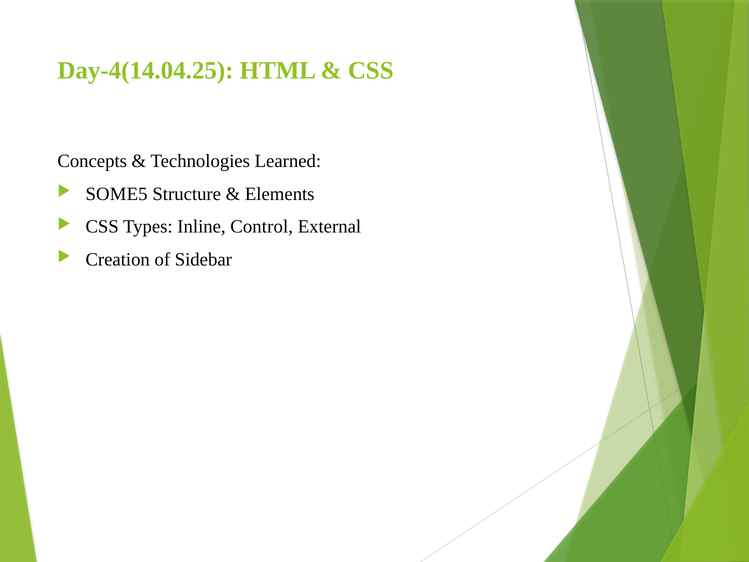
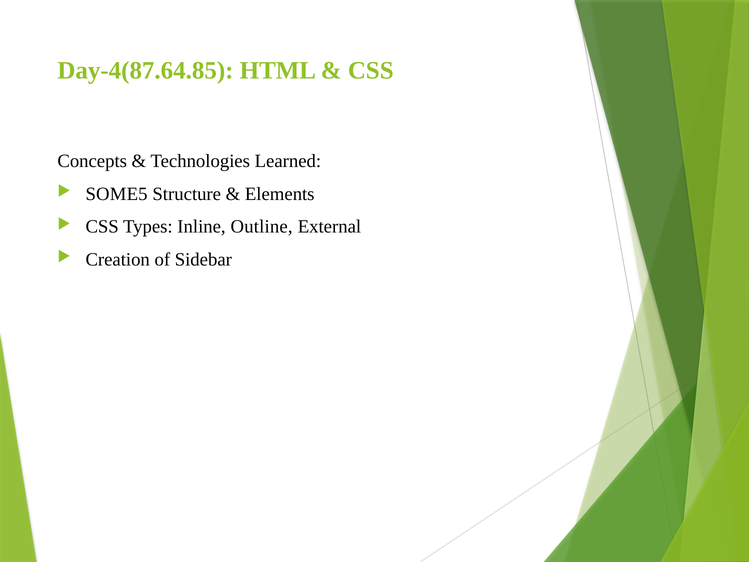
Day-4(14.04.25: Day-4(14.04.25 -> Day-4(87.64.85 (145, 70)
Control: Control -> Outline (262, 227)
